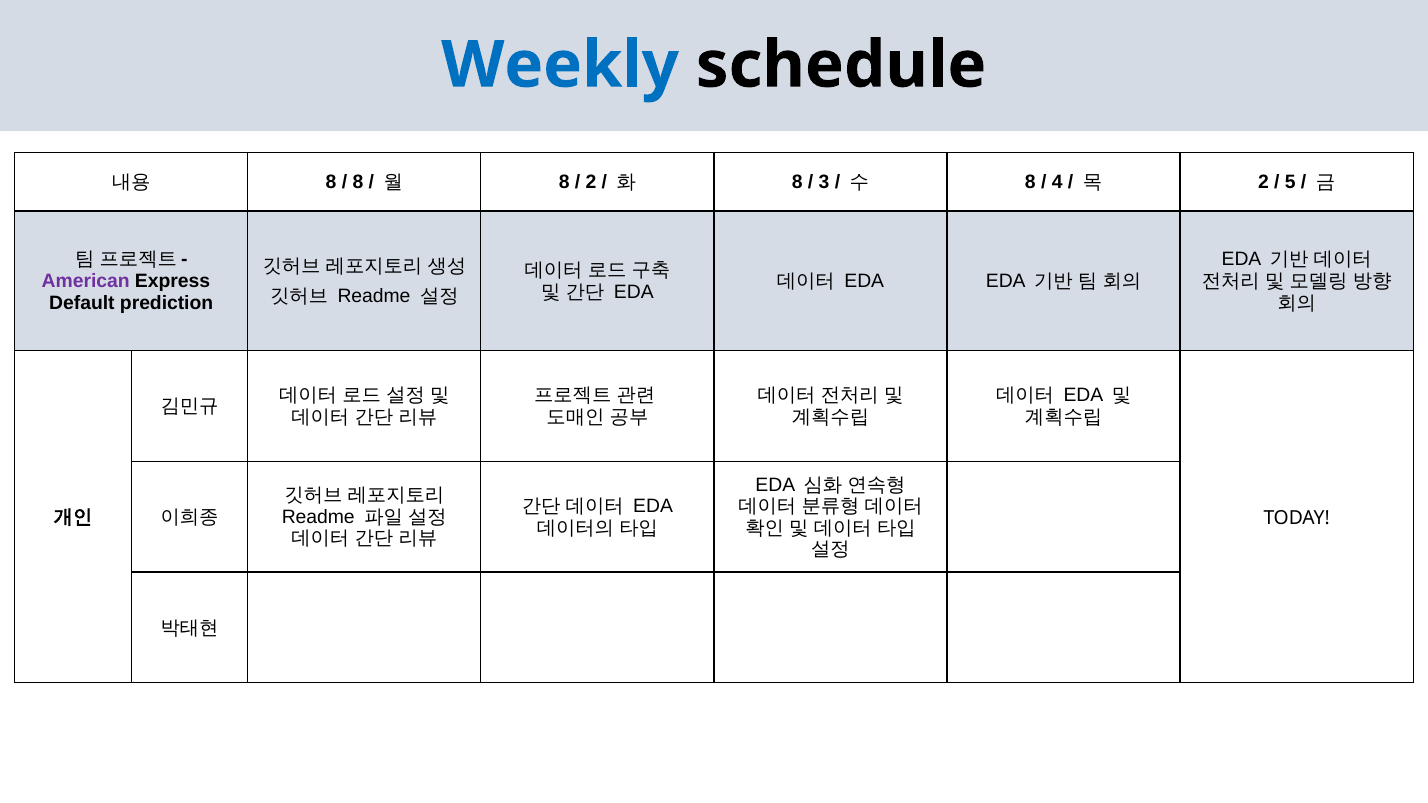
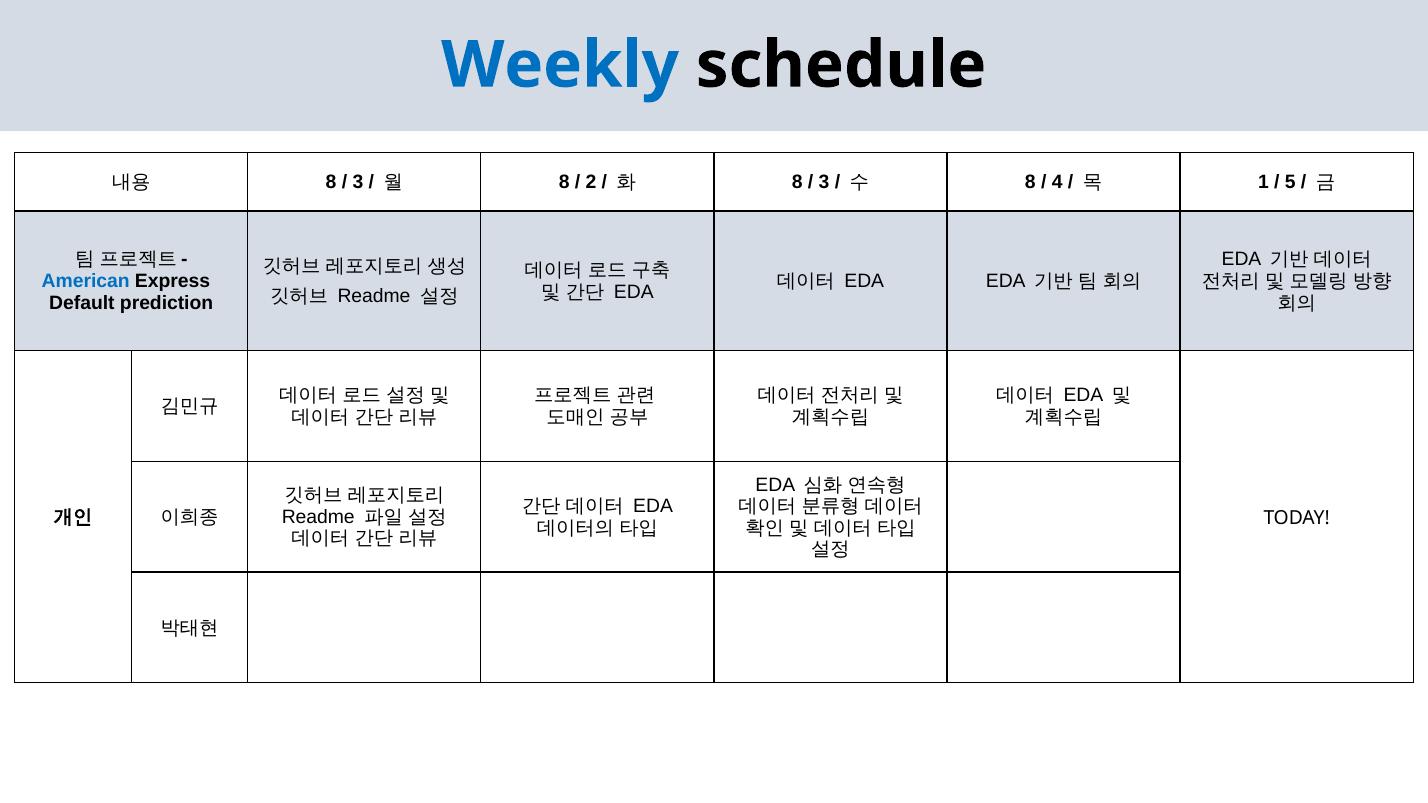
8: 8 -> 3 (358, 182)
2: 2 -> 1 (1263, 182)
American colour: purple -> blue (86, 281)
